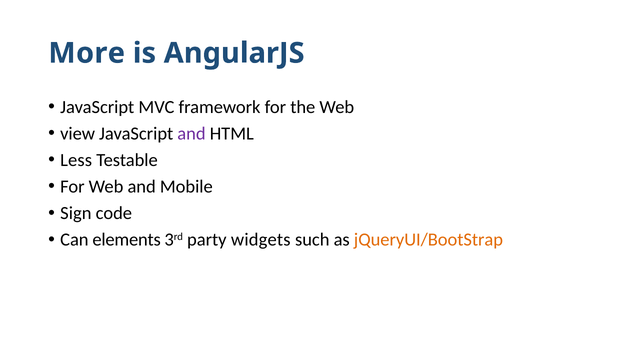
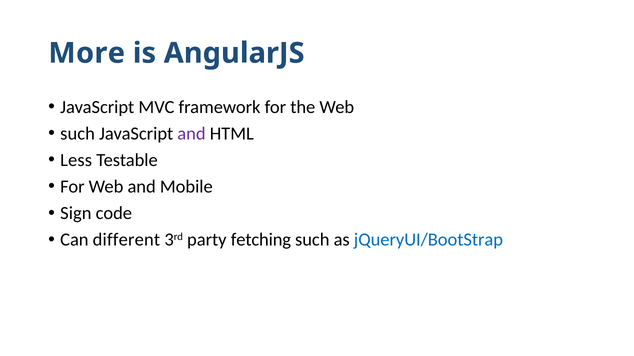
view: view -> such (78, 134)
elements: elements -> different (126, 240)
widgets: widgets -> fetching (261, 240)
jQueryUI/BootStrap colour: orange -> blue (428, 240)
